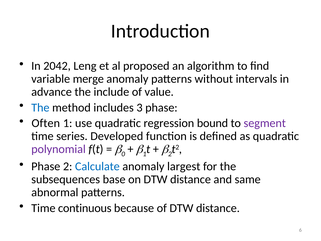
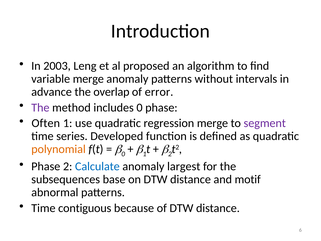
2042: 2042 -> 2003 (57, 66)
include: include -> overlap (111, 92)
value: value -> error (159, 92)
The colour: blue -> purple (40, 107)
includes 3: 3 -> 0 (139, 107)
regression bound: bound -> merge (212, 123)
polynomial colour: purple -> orange (59, 149)
same: same -> motif (248, 179)
continuous: continuous -> contiguous (85, 208)
